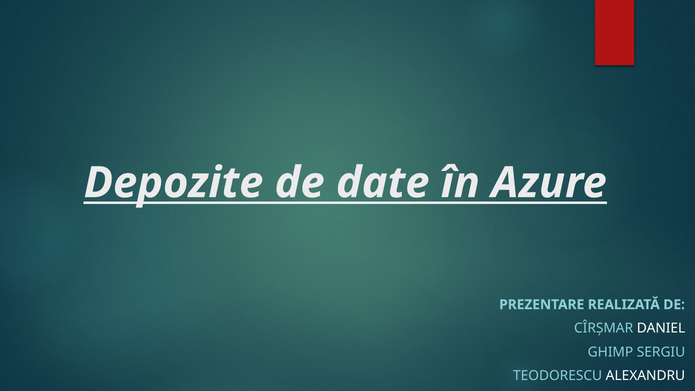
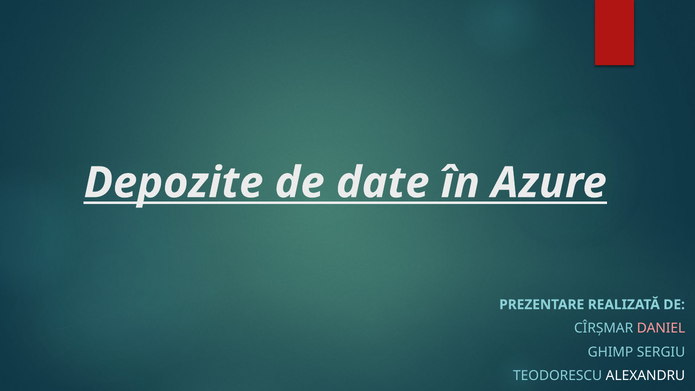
DANIEL colour: white -> pink (661, 328)
